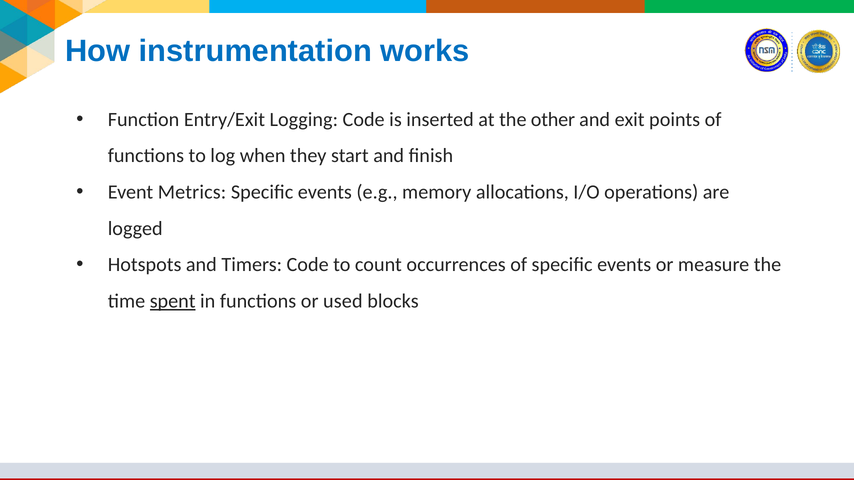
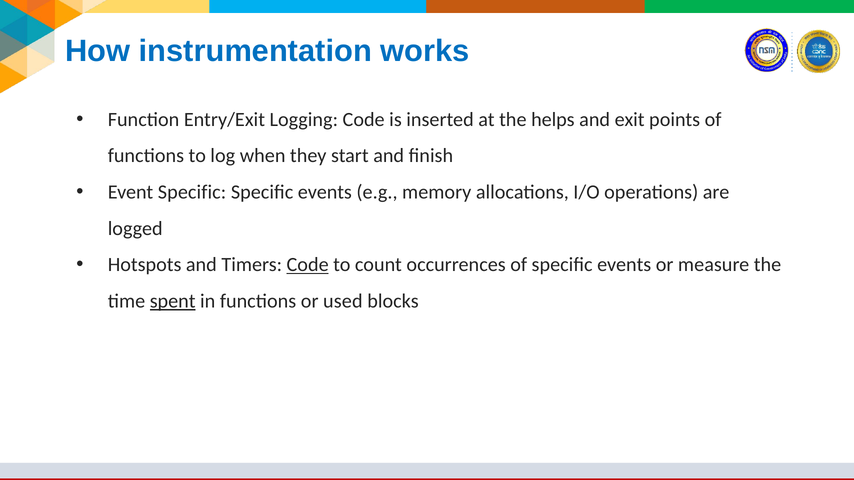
other: other -> helps (553, 120)
Event Metrics: Metrics -> Specific (192, 192)
Code underline: none -> present (308, 265)
